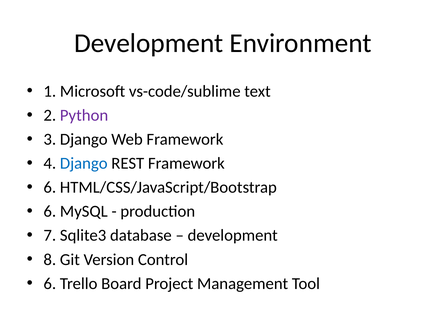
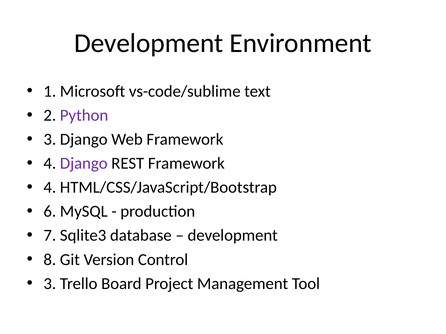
Django colour: blue -> purple (84, 164)
6: 6 -> 4 (50, 188)
6: 6 -> 3 (50, 284)
